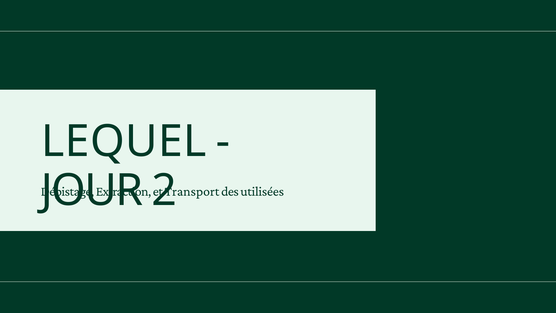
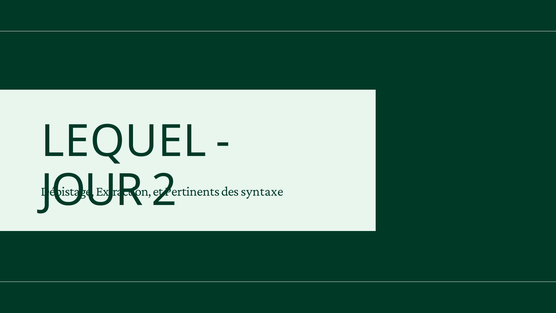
Transport: Transport -> Pertinents (192, 191)
utilisées: utilisées -> syntaxe (262, 191)
